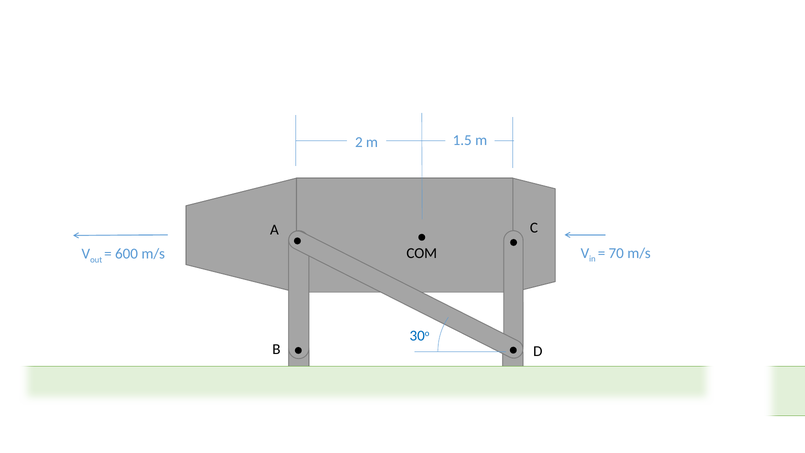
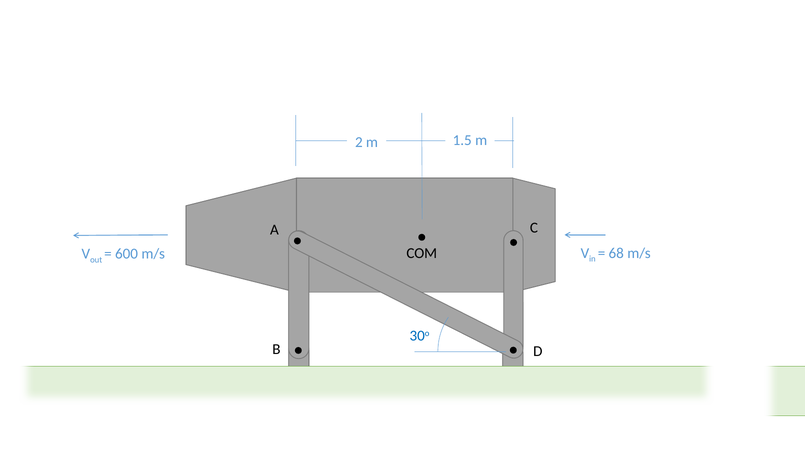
70: 70 -> 68 (616, 253)
